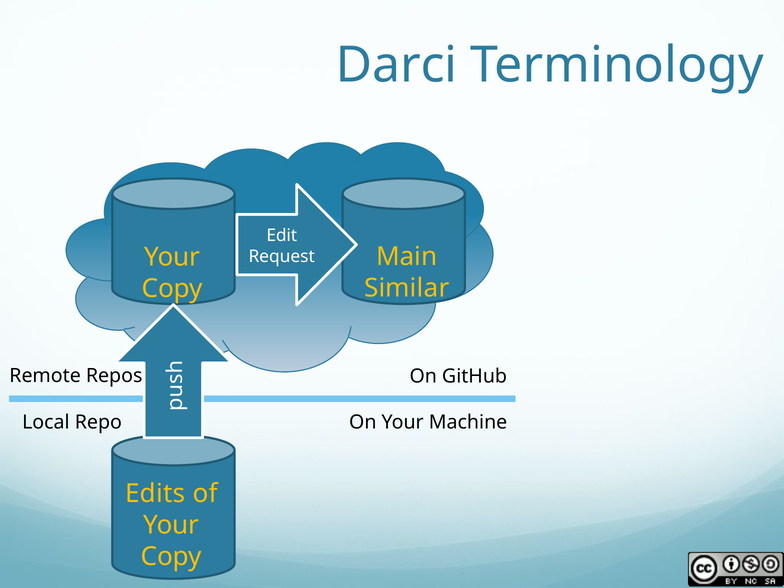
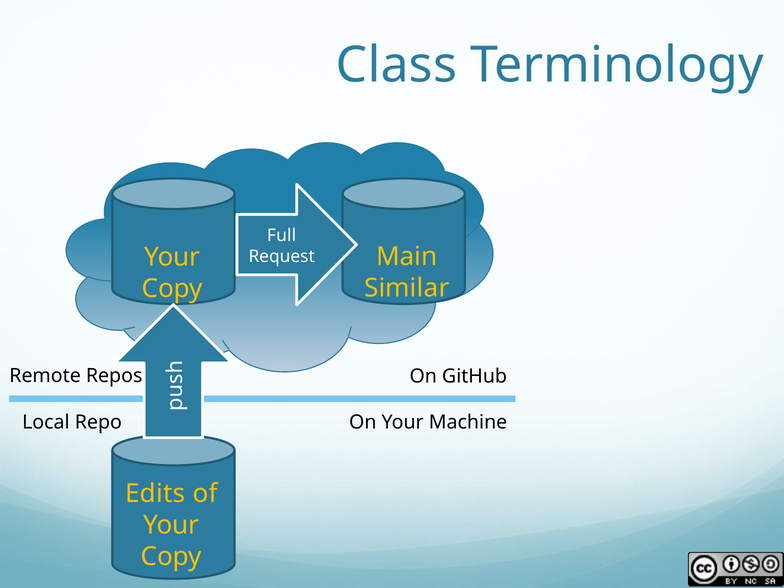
Darci: Darci -> Class (396, 65)
Edit: Edit -> Full (282, 235)
